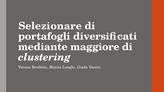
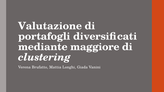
Selezionare: Selezionare -> Valutazione (50, 26)
